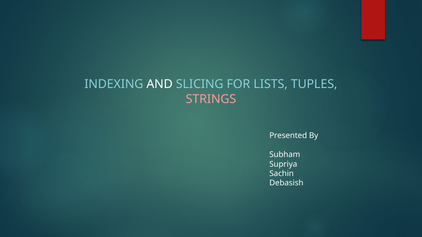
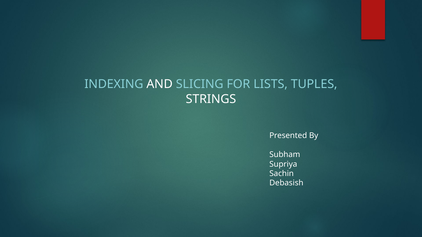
STRINGS colour: pink -> white (211, 99)
